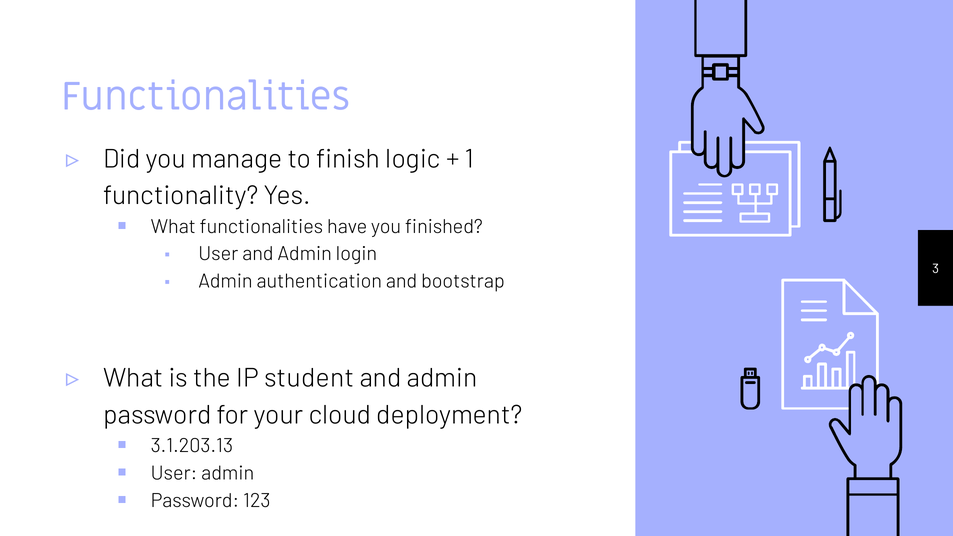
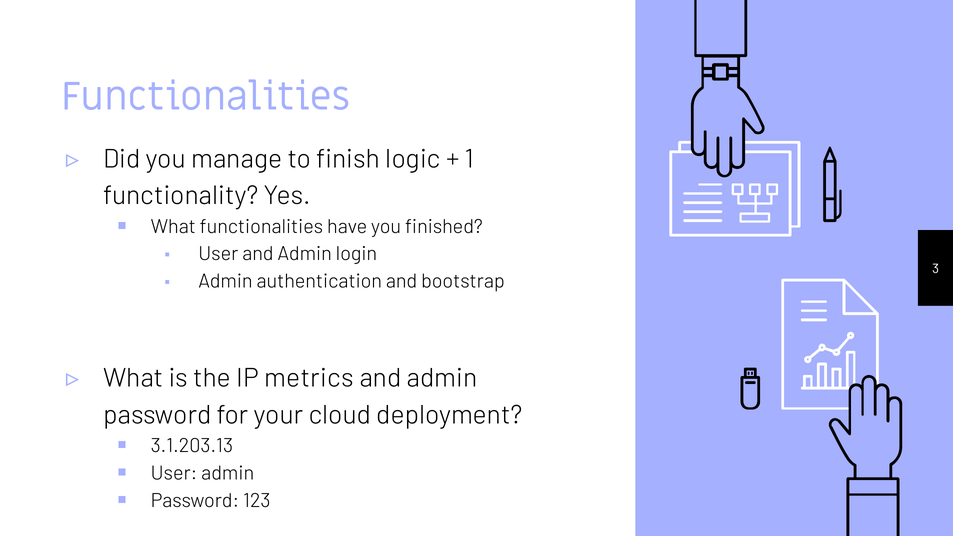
student: student -> metrics (309, 378)
